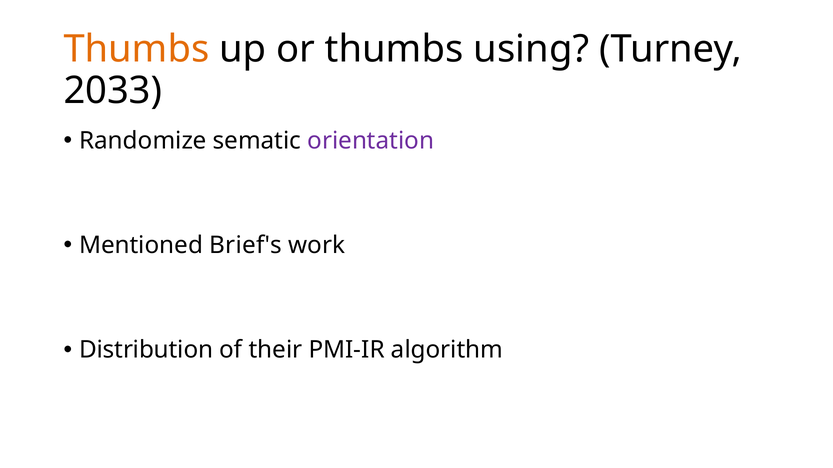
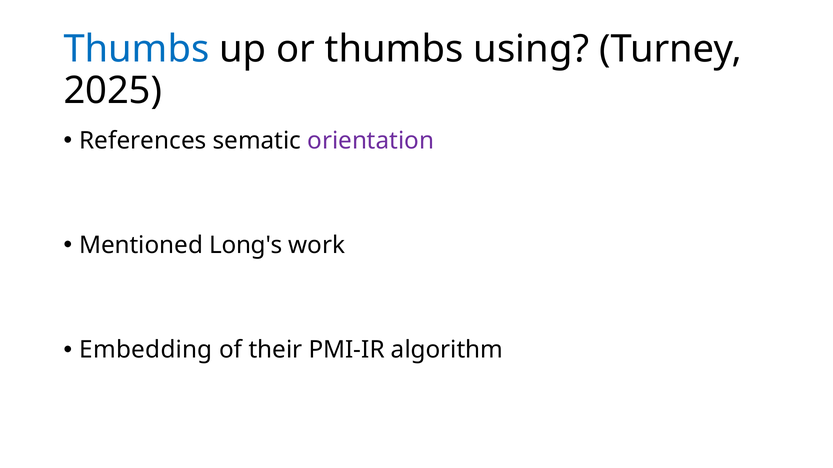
Thumbs colour: orange -> blue (136, 49)
2033: 2033 -> 2025 (113, 91)
Randomize: Randomize -> References (143, 141)
Brief's: Brief's -> Long's (246, 246)
Distribution: Distribution -> Embedding (146, 350)
